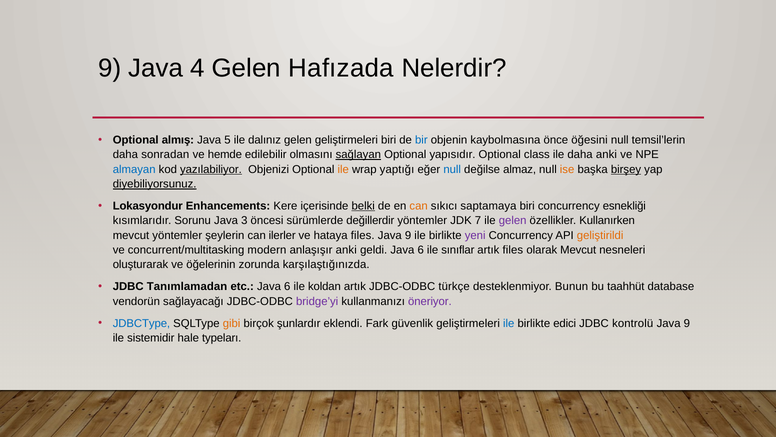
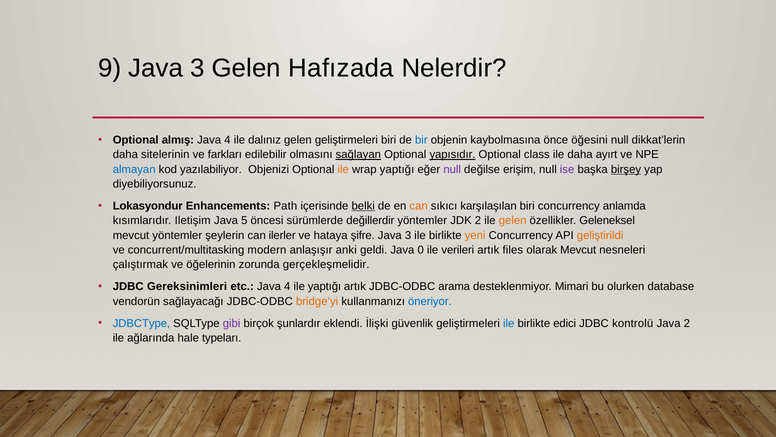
9 Java 4: 4 -> 3 (197, 68)
5: 5 -> 4 (227, 140)
temsil’lerin: temsil’lerin -> dikkat’lerin (658, 140)
sonradan: sonradan -> sitelerinin (165, 155)
hemde: hemde -> farkları (225, 155)
yapısıdır underline: none -> present (453, 155)
daha anki: anki -> ayırt (607, 155)
yazılabiliyor underline: present -> none (211, 169)
null colour: blue -> purple (452, 169)
almaz: almaz -> erişim (520, 169)
ise colour: orange -> purple (567, 169)
diyebiliyorsunuz underline: present -> none (155, 184)
Kere: Kere -> Path (285, 206)
saptamaya: saptamaya -> karşılaşılan (489, 206)
esnekliği: esnekliği -> anlamda (624, 206)
Sorunu: Sorunu -> Iletişim (193, 220)
3: 3 -> 5 (244, 220)
JDK 7: 7 -> 2 (478, 220)
gelen colour: purple -> orange (513, 220)
Kullanırken: Kullanırken -> Geleneksel (607, 220)
hataya files: files -> şifre (363, 235)
9: 9 -> 3 (408, 235)
yeni colour: purple -> orange (475, 235)
geldi Java 6: 6 -> 0 (421, 250)
sınıflar: sınıflar -> verileri (458, 250)
oluşturarak: oluşturarak -> çalıştırmak (140, 264)
karşılaştığınızda: karşılaştığınızda -> gerçekleşmelidir (326, 264)
Tanımlamadan: Tanımlamadan -> Gereksinimleri (187, 286)
etc Java 6: 6 -> 4 (287, 286)
ile koldan: koldan -> yaptığı (324, 286)
türkçe: türkçe -> arama (454, 286)
Bunun: Bunun -> Mimari (572, 286)
taahhüt: taahhüt -> olurken (626, 286)
bridge’yi colour: purple -> orange (317, 301)
öneriyor colour: purple -> blue (430, 301)
gibi colour: orange -> purple (232, 323)
Fark: Fark -> İlişki (377, 323)
9: 9 -> 2 (687, 323)
sistemidir: sistemidir -> ağlarında (151, 338)
